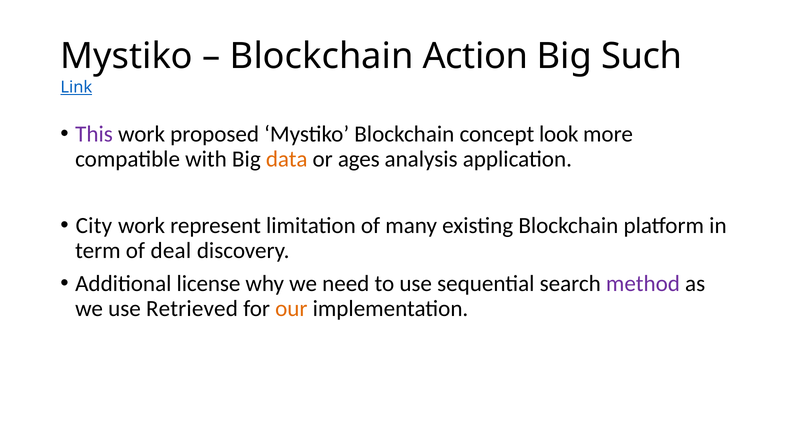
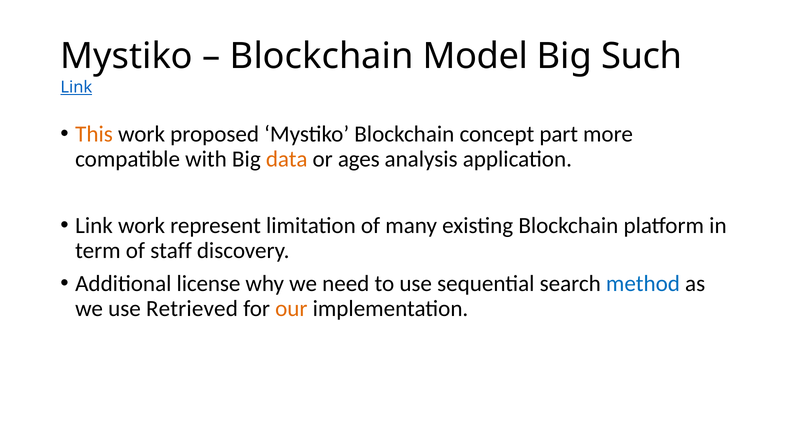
Action: Action -> Model (475, 56)
This colour: purple -> orange (94, 134)
look: look -> part (559, 134)
City: City -> Link (94, 225)
deal: deal -> staff (171, 250)
method colour: purple -> blue (643, 283)
